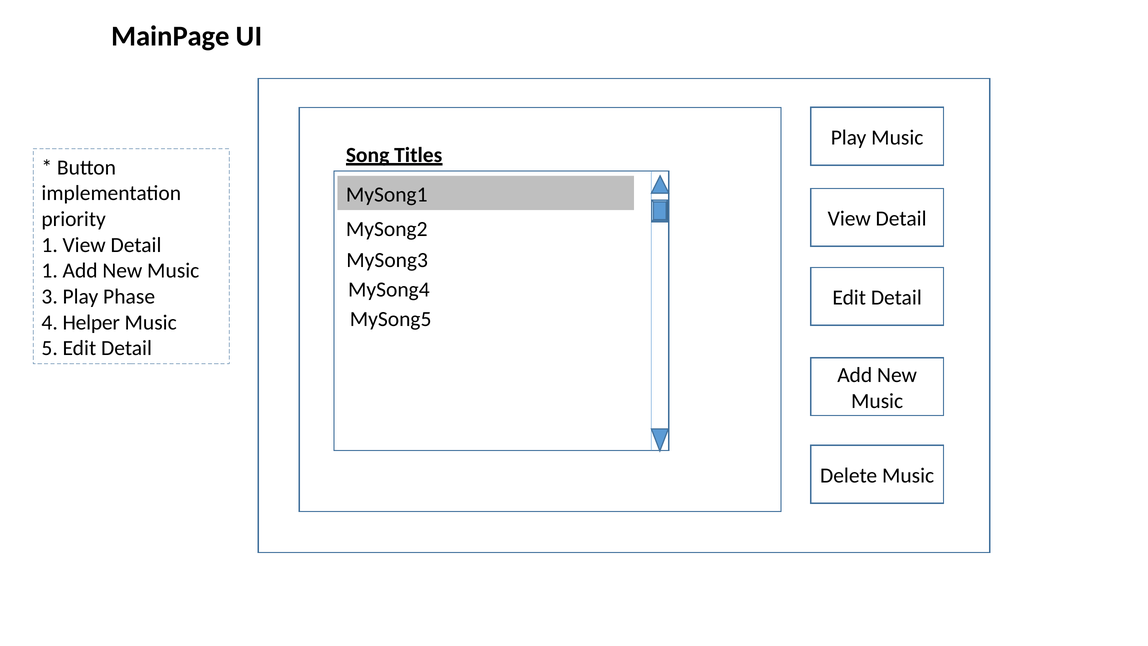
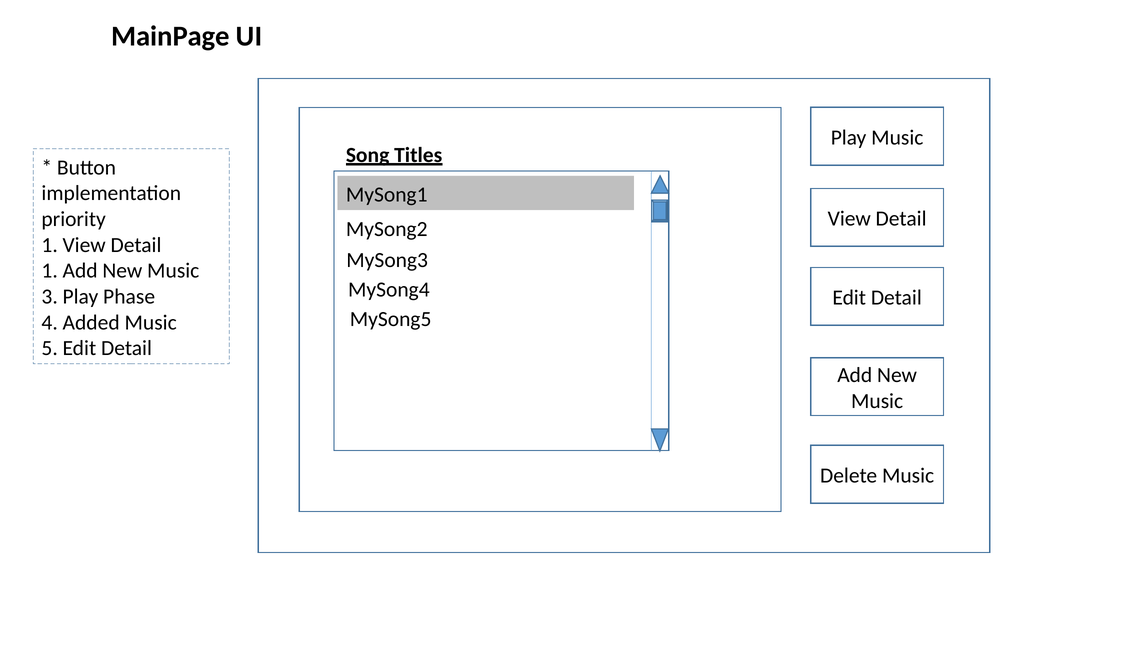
Helper: Helper -> Added (91, 322)
